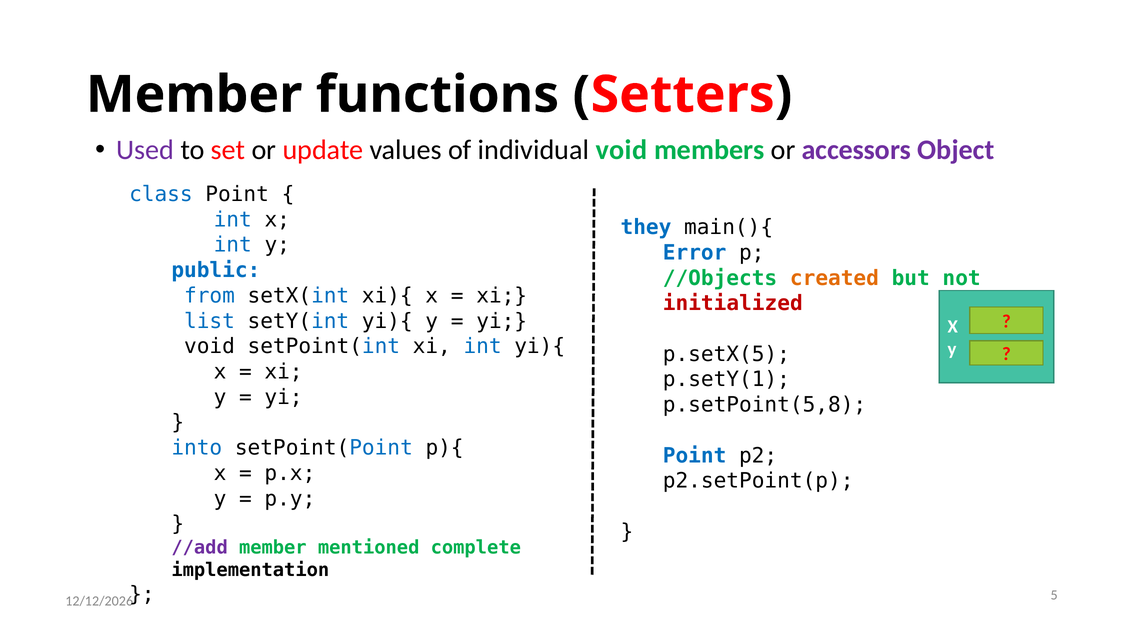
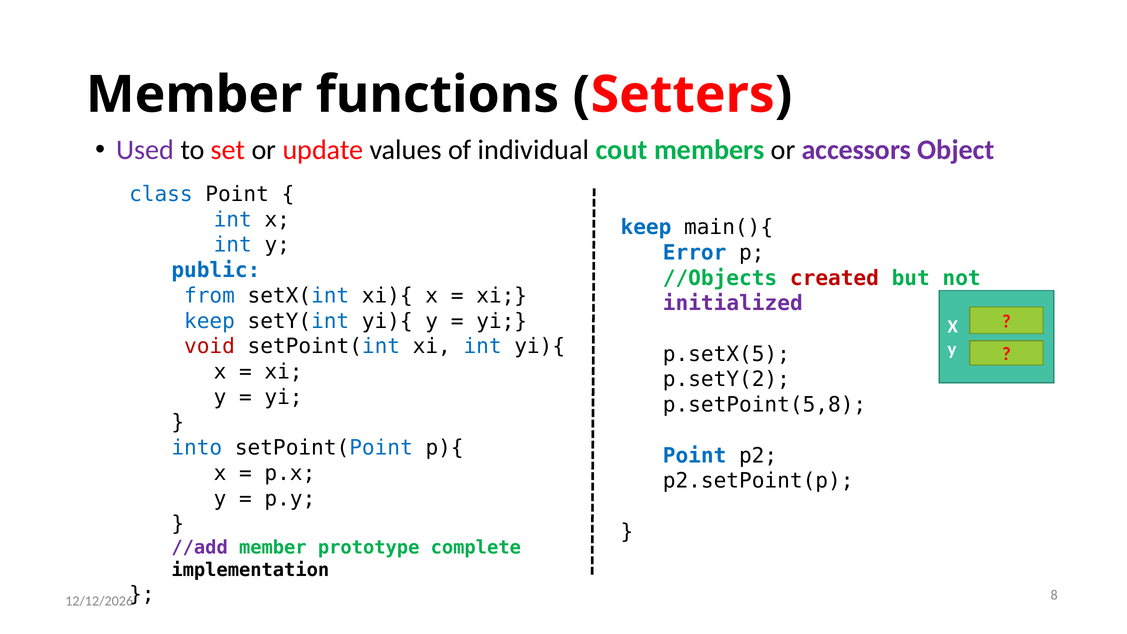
individual void: void -> cout (622, 150)
they: they -> keep (646, 227)
created colour: orange -> red (834, 278)
initialized colour: red -> purple (733, 303)
list: list -> keep (209, 321)
void colour: black -> red (209, 346)
p.setY(1: p.setY(1 -> p.setY(2 (726, 379)
mentioned: mentioned -> prototype (369, 548)
5: 5 -> 8 (1054, 595)
